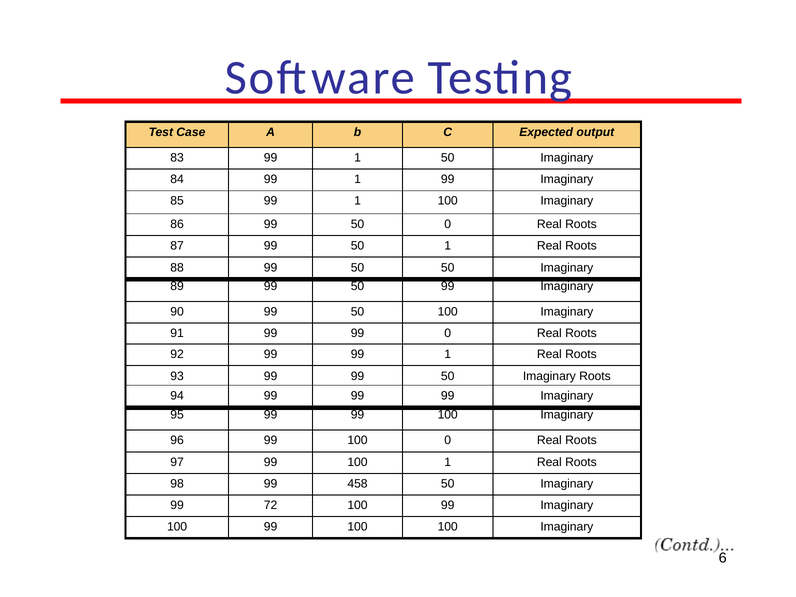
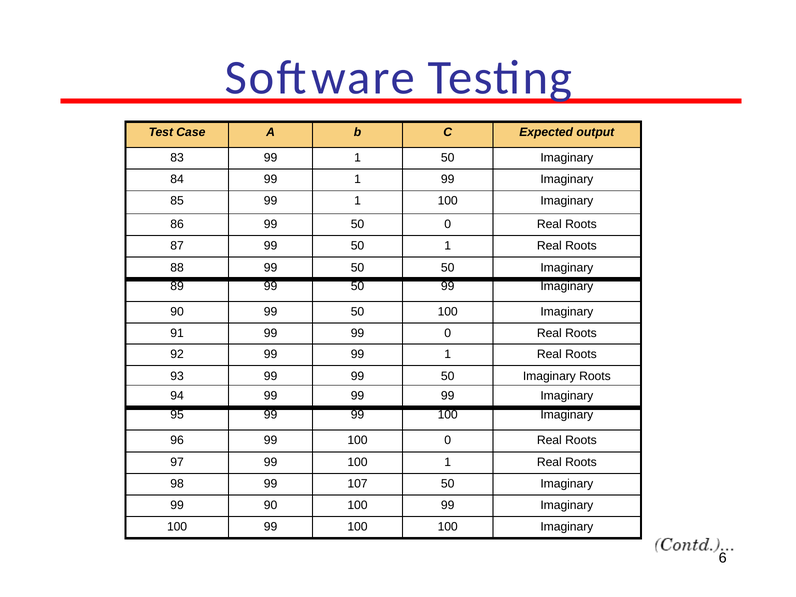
458: 458 -> 107 (358, 484)
99 72: 72 -> 90 (271, 505)
